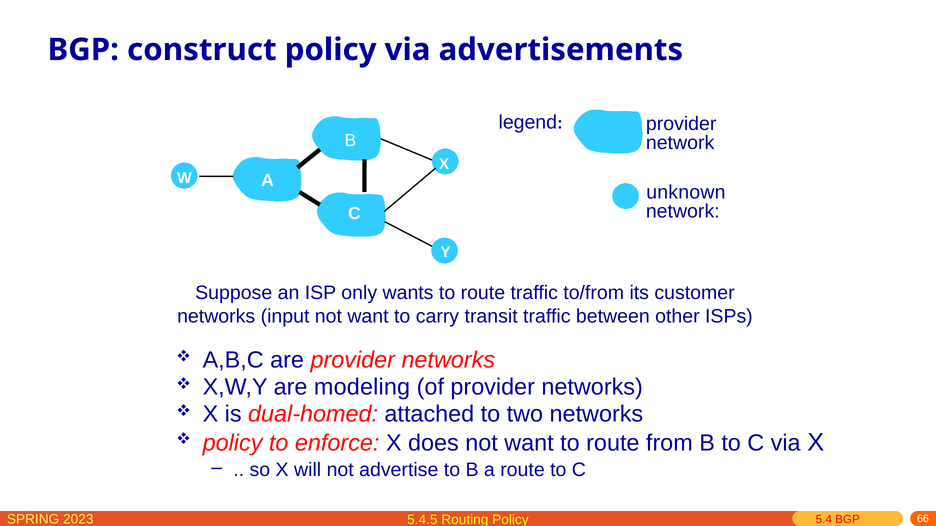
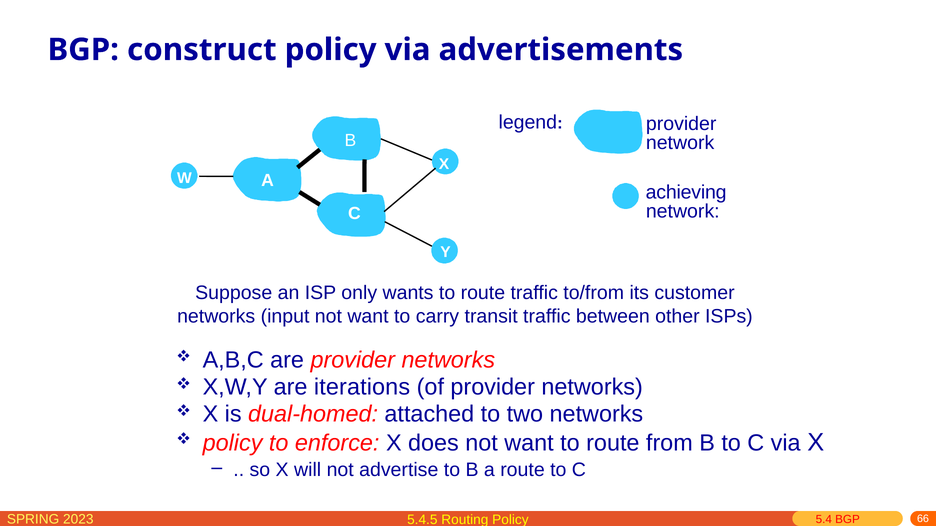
unknown: unknown -> achieving (686, 192)
modeling: modeling -> iterations (362, 387)
